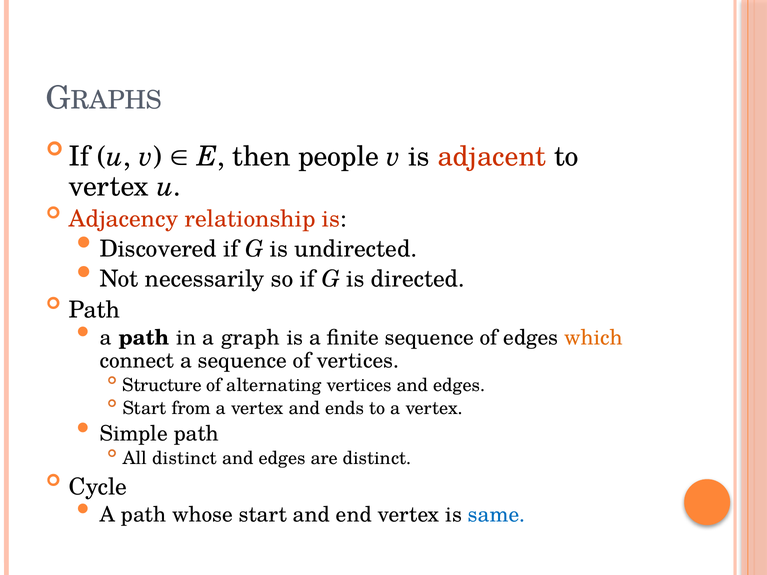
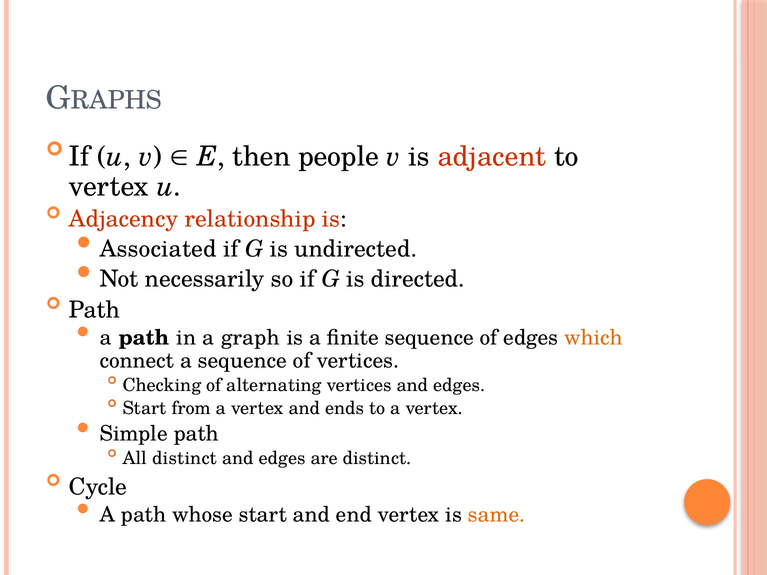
Discovered: Discovered -> Associated (158, 249)
Structure: Structure -> Checking (162, 385)
same colour: blue -> orange (497, 515)
